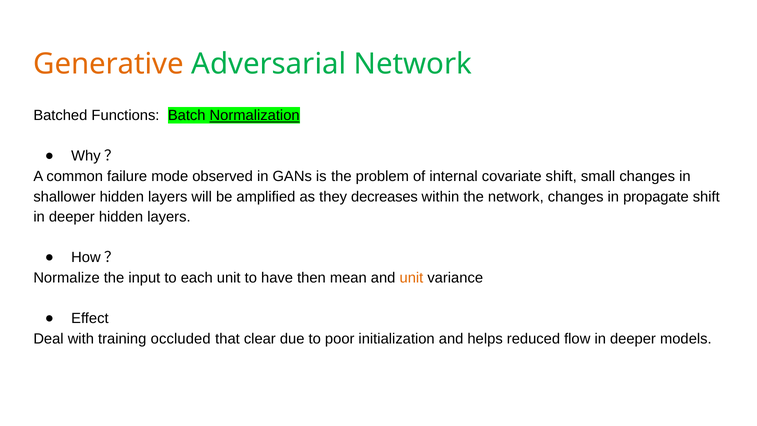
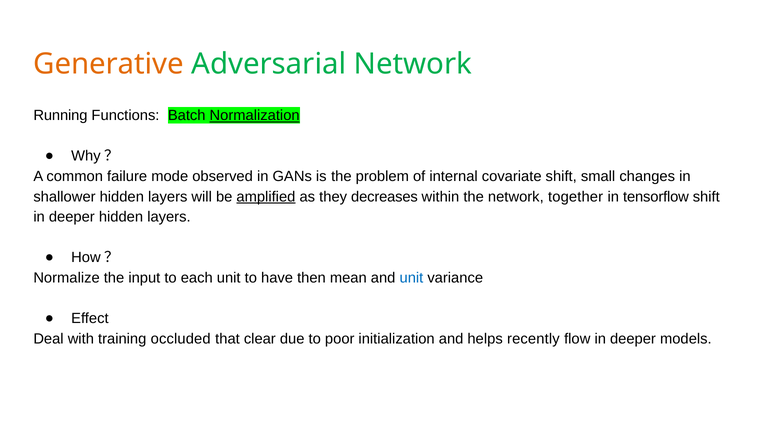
Batched: Batched -> Running (60, 115)
amplified underline: none -> present (266, 197)
network changes: changes -> together (576, 197)
propagate: propagate -> tensorflow (656, 197)
unit colour: orange -> blue (411, 278)
reduced: reduced -> recently (533, 339)
